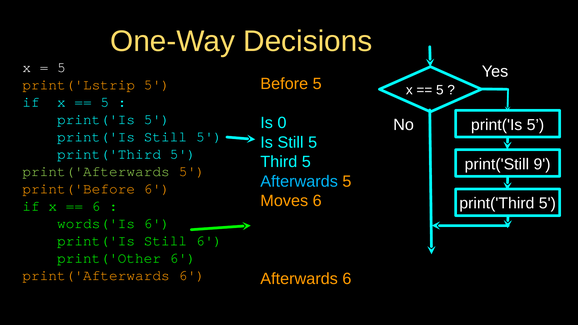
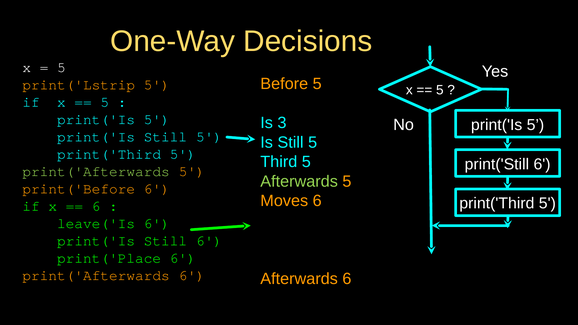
0: 0 -> 3 (282, 123)
print('Still 9: 9 -> 6 (542, 164)
Afterwards colour: light blue -> light green (299, 181)
words('Is: words('Is -> leave('Is (96, 224)
print('Other: print('Other -> print('Place (109, 258)
